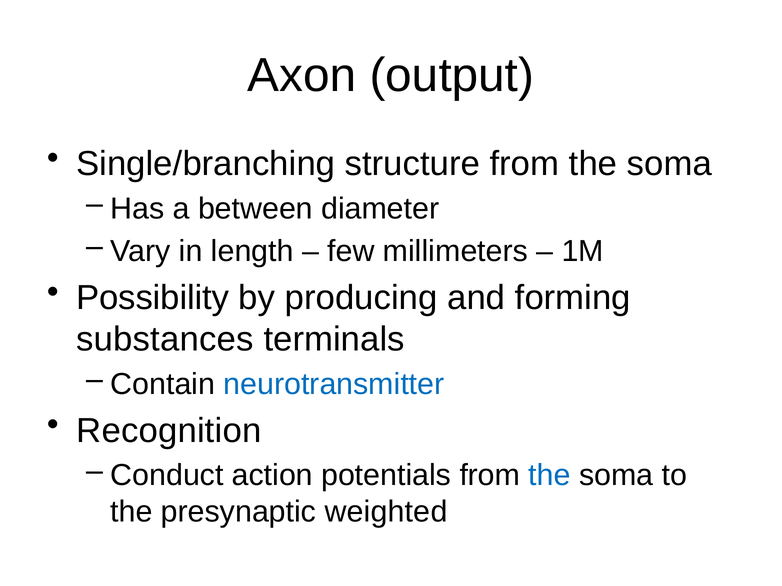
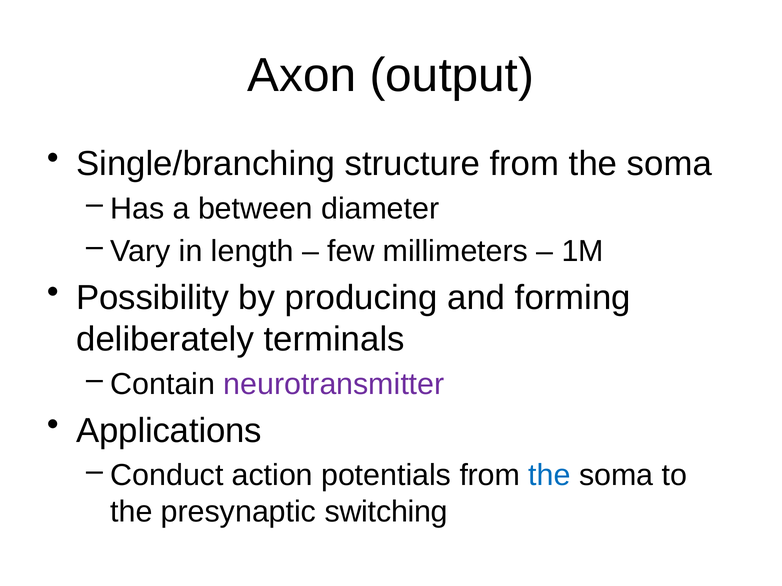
substances: substances -> deliberately (165, 340)
neurotransmitter colour: blue -> purple (334, 385)
Recognition: Recognition -> Applications (169, 431)
weighted: weighted -> switching (386, 512)
